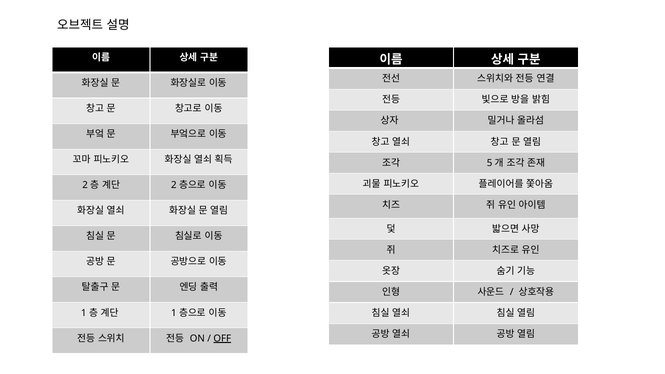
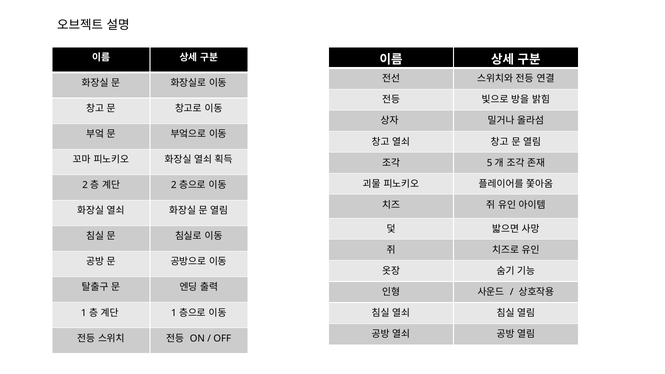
OFF underline: present -> none (222, 338)
